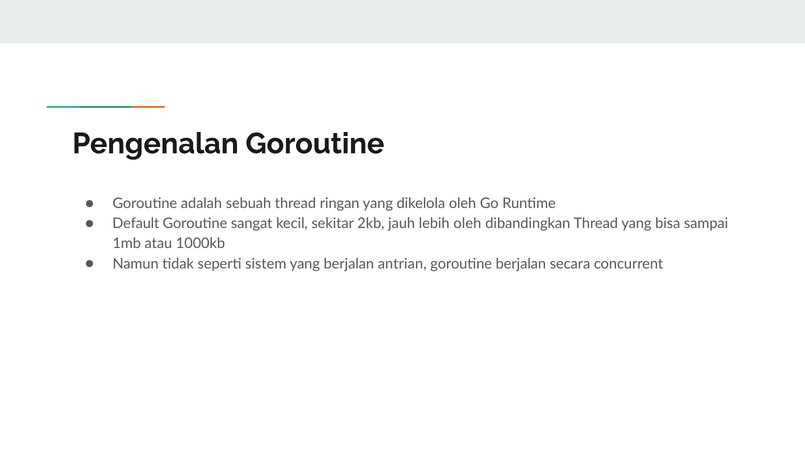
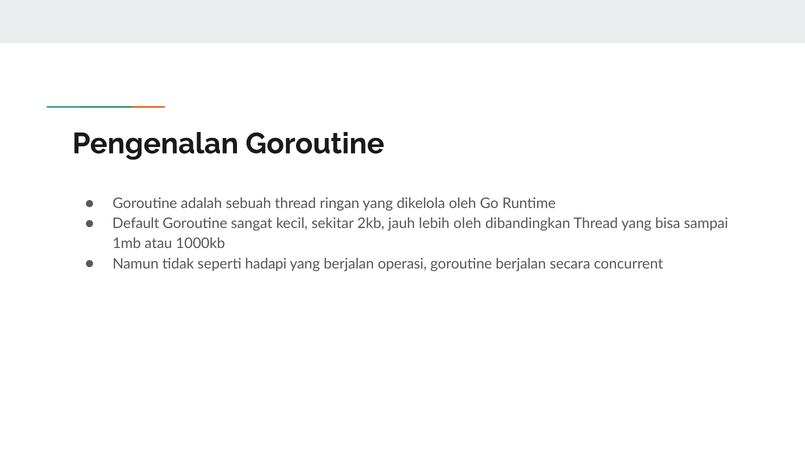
sistem: sistem -> hadapi (266, 264)
antrian: antrian -> operasi (402, 264)
